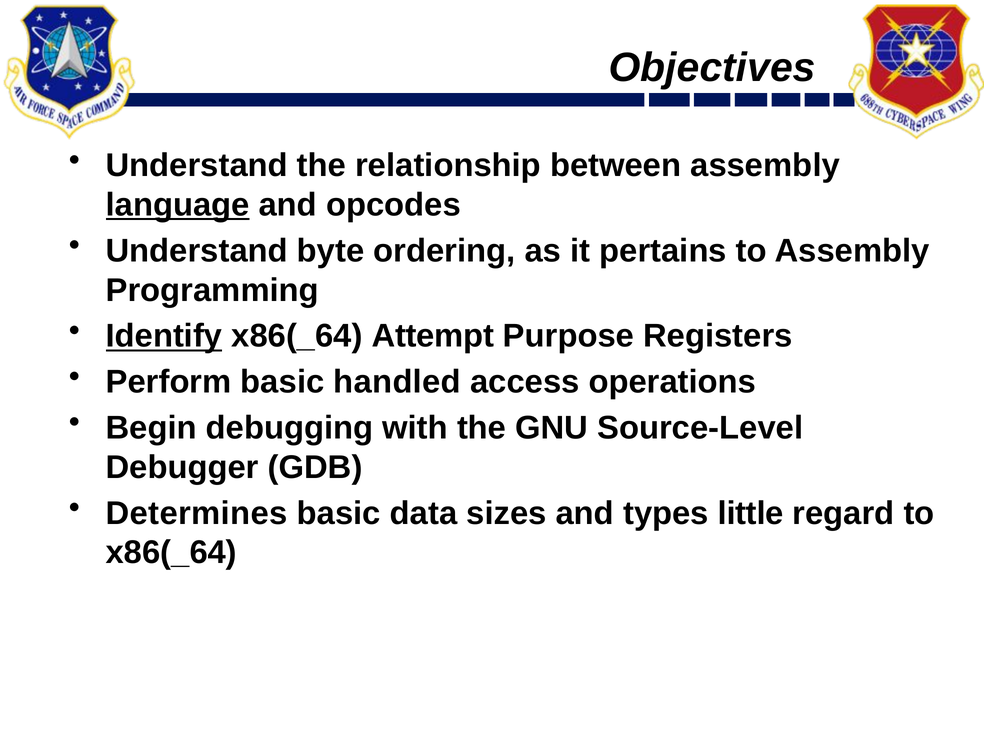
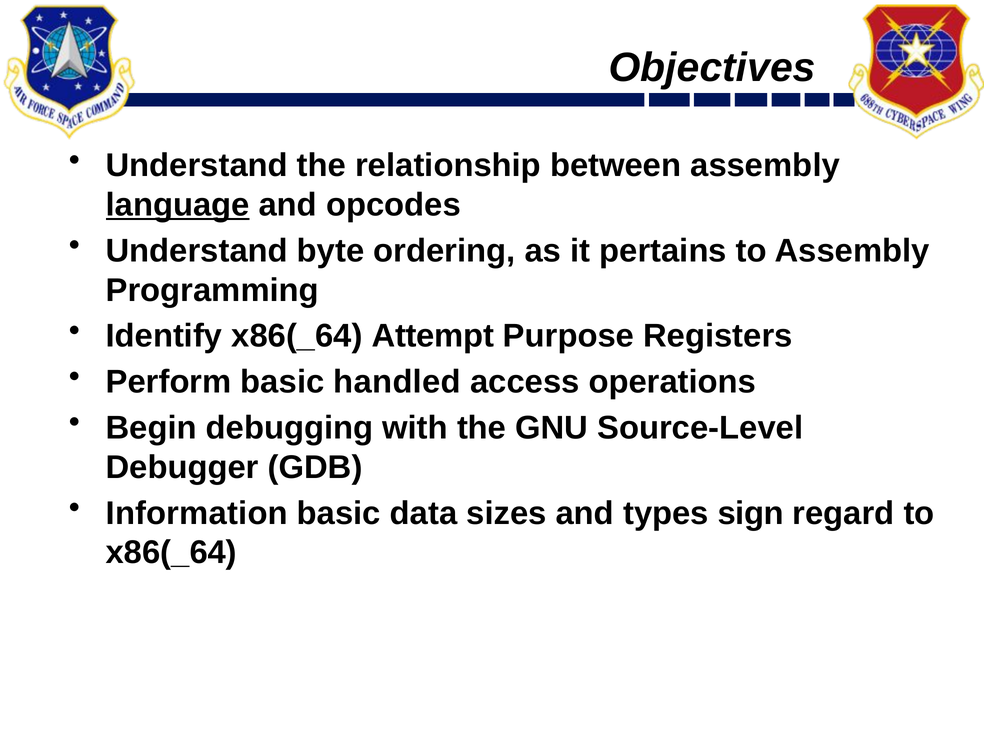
Identify underline: present -> none (164, 336)
Determines: Determines -> Information (197, 513)
little: little -> sign (751, 513)
